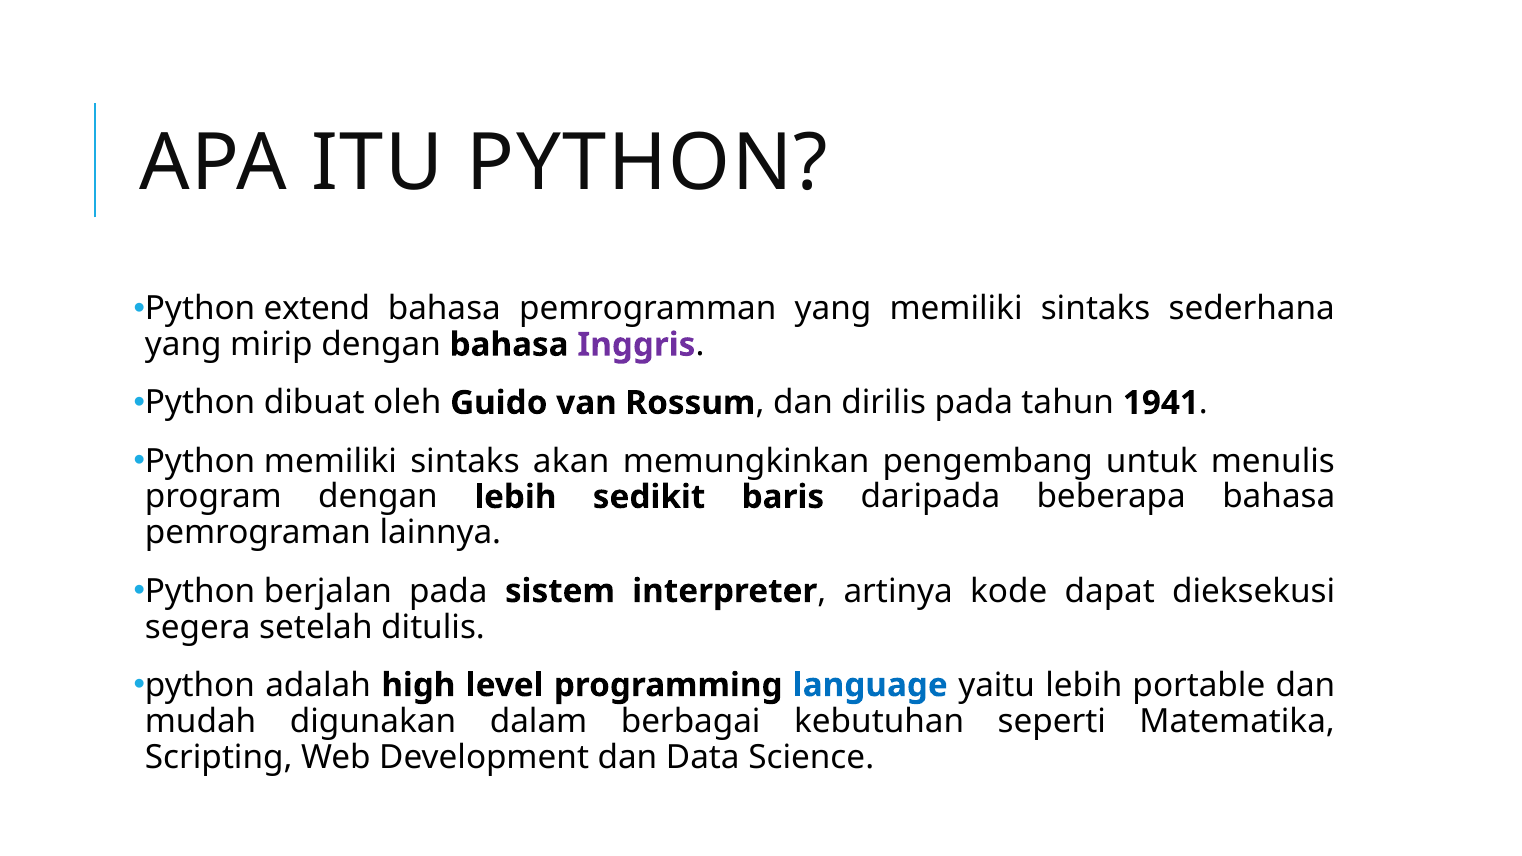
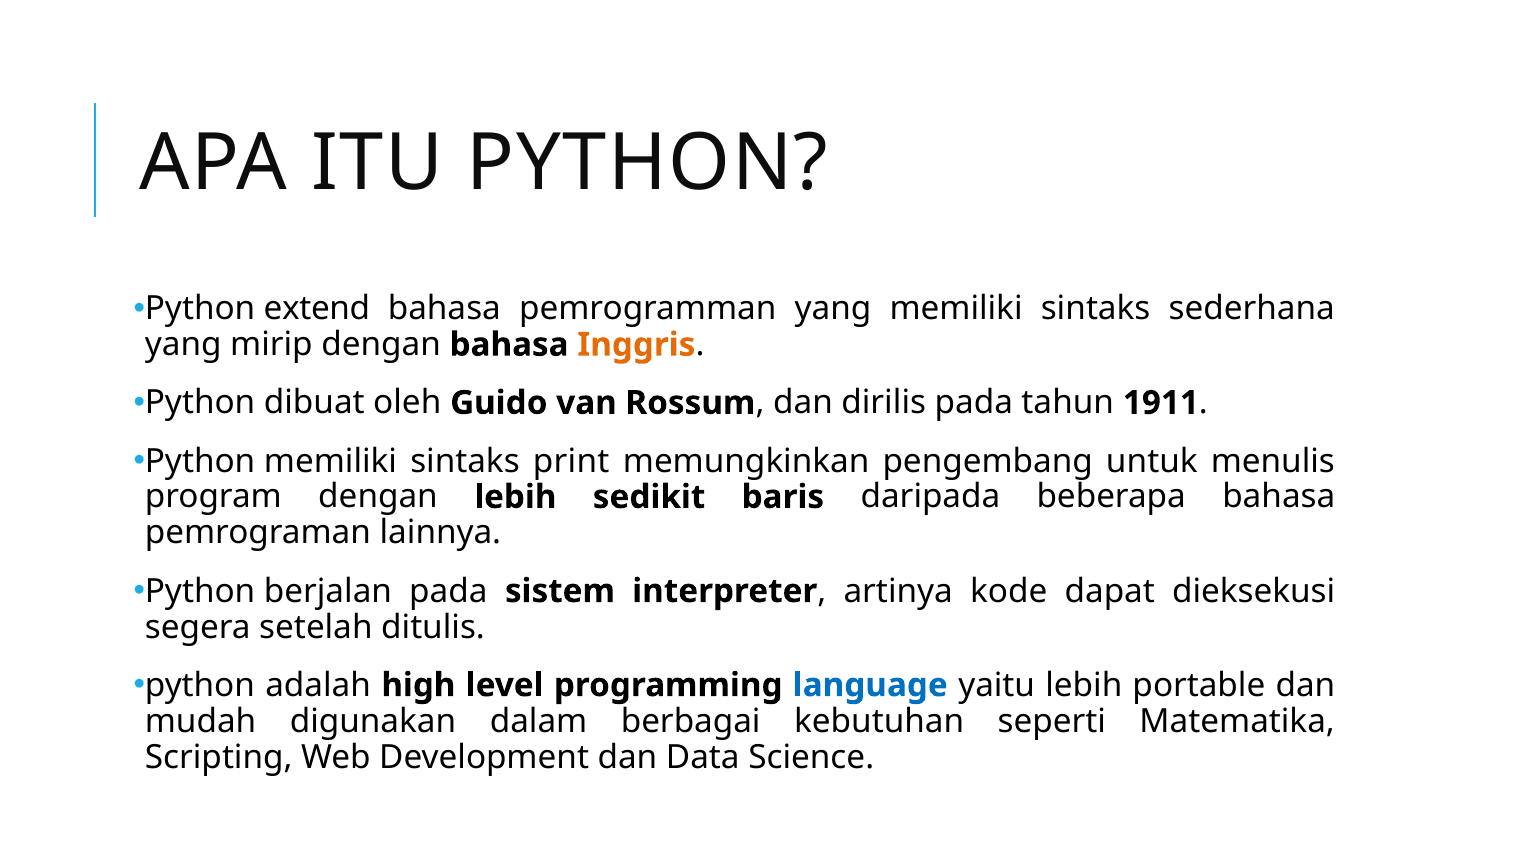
Inggris colour: purple -> orange (636, 345)
1941: 1941 -> 1911 (1161, 403)
akan: akan -> print (571, 461)
